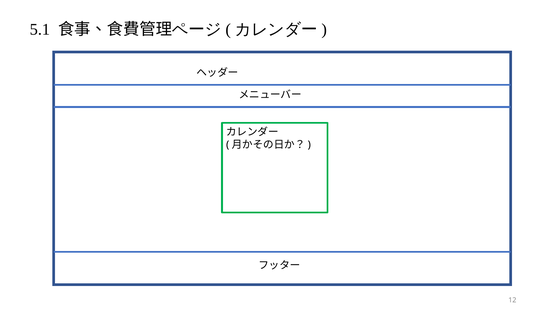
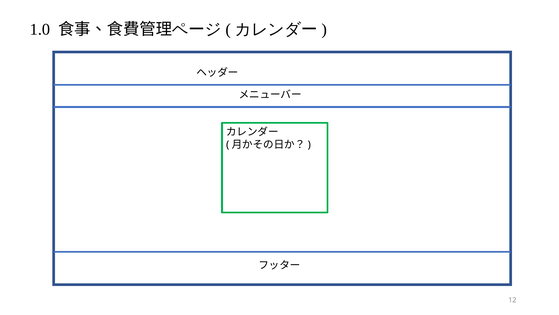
5.1: 5.1 -> 1.0 (40, 29)
